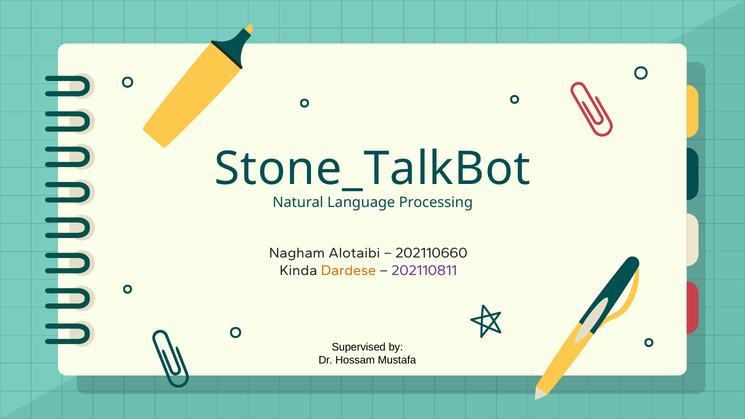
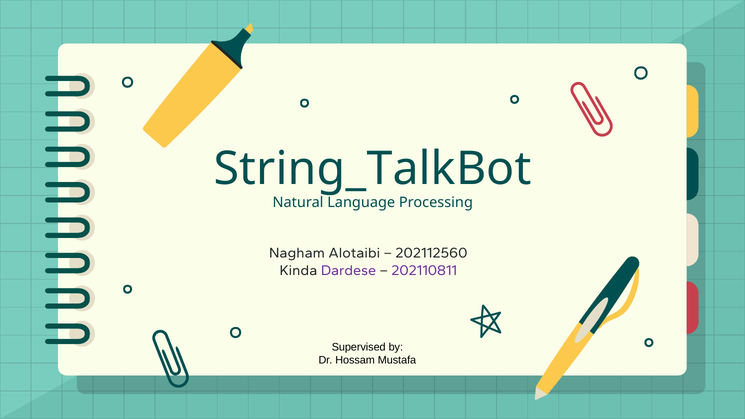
Stone_TalkBot: Stone_TalkBot -> String_TalkBot (373, 169)
202110660: 202110660 -> 202112560 (431, 253)
Dardese colour: orange -> purple (349, 270)
